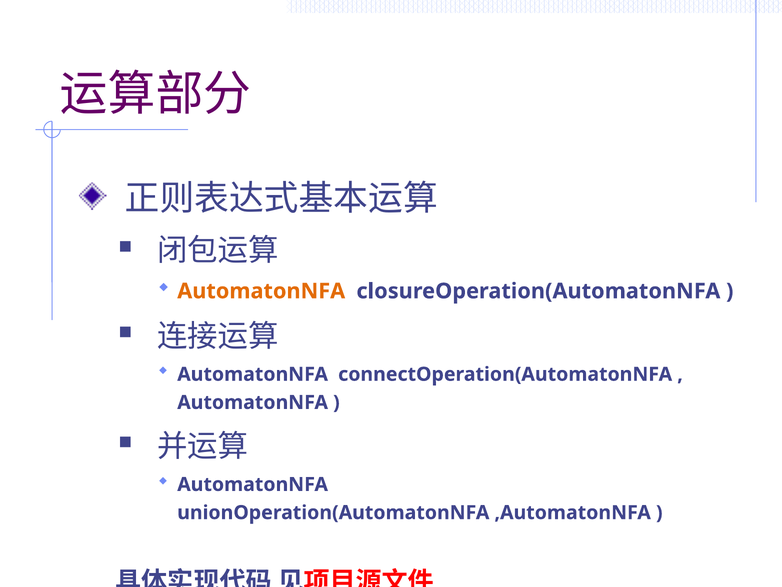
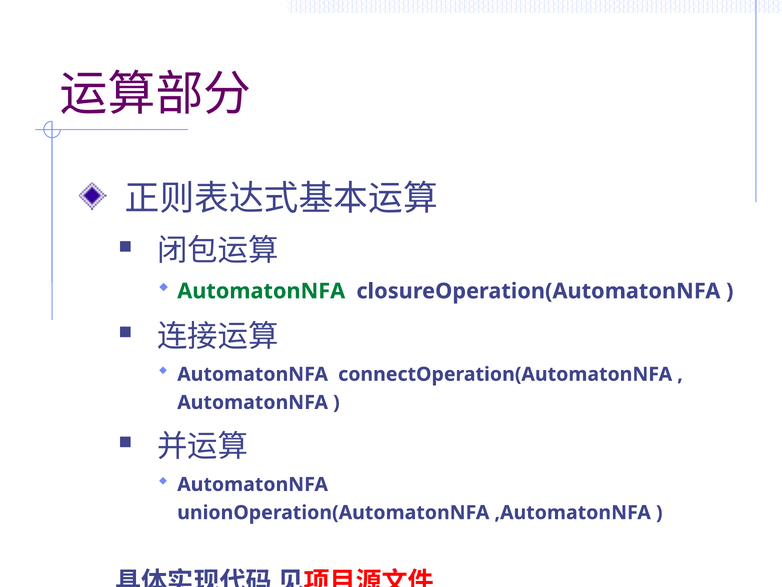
AutomatonNFA colour: orange -> green (261, 291)
